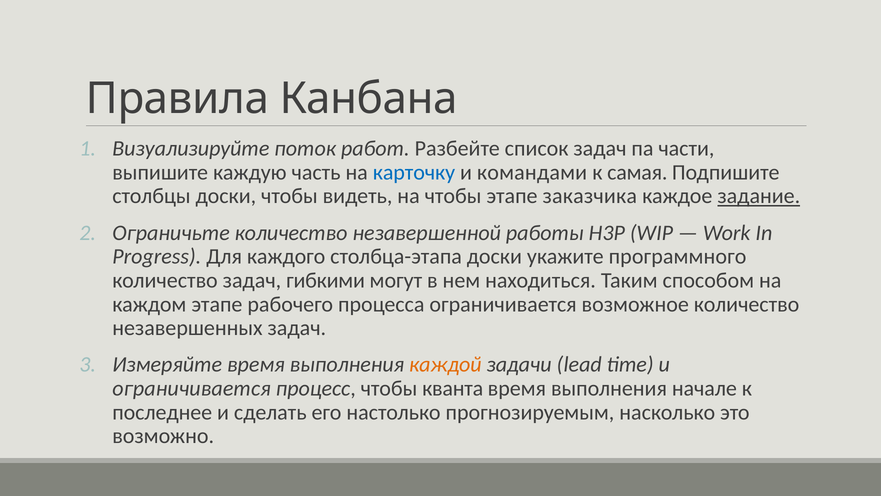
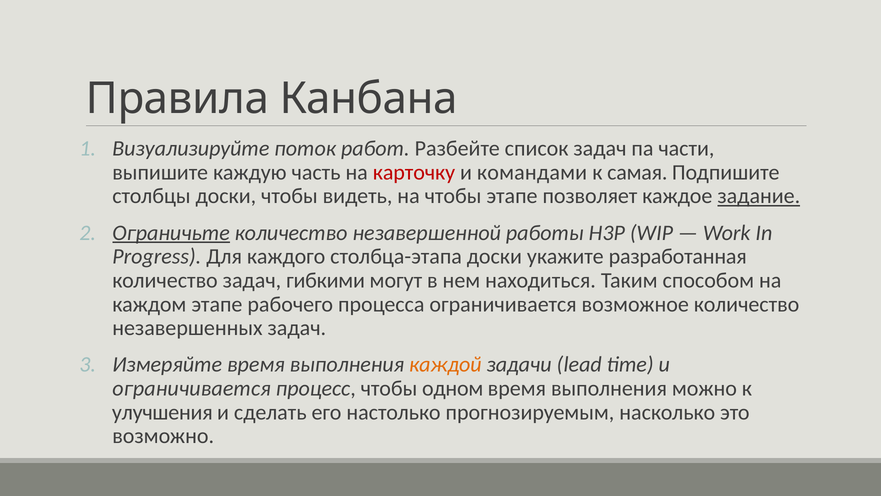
карточку colour: blue -> red (414, 172)
заказчика: заказчика -> позволяет (590, 196)
Ограничьте underline: none -> present (171, 233)
программного: программного -> разработанная (678, 256)
кванта: кванта -> одном (453, 388)
начале: начале -> можно (704, 388)
последнее: последнее -> улучшения (162, 412)
